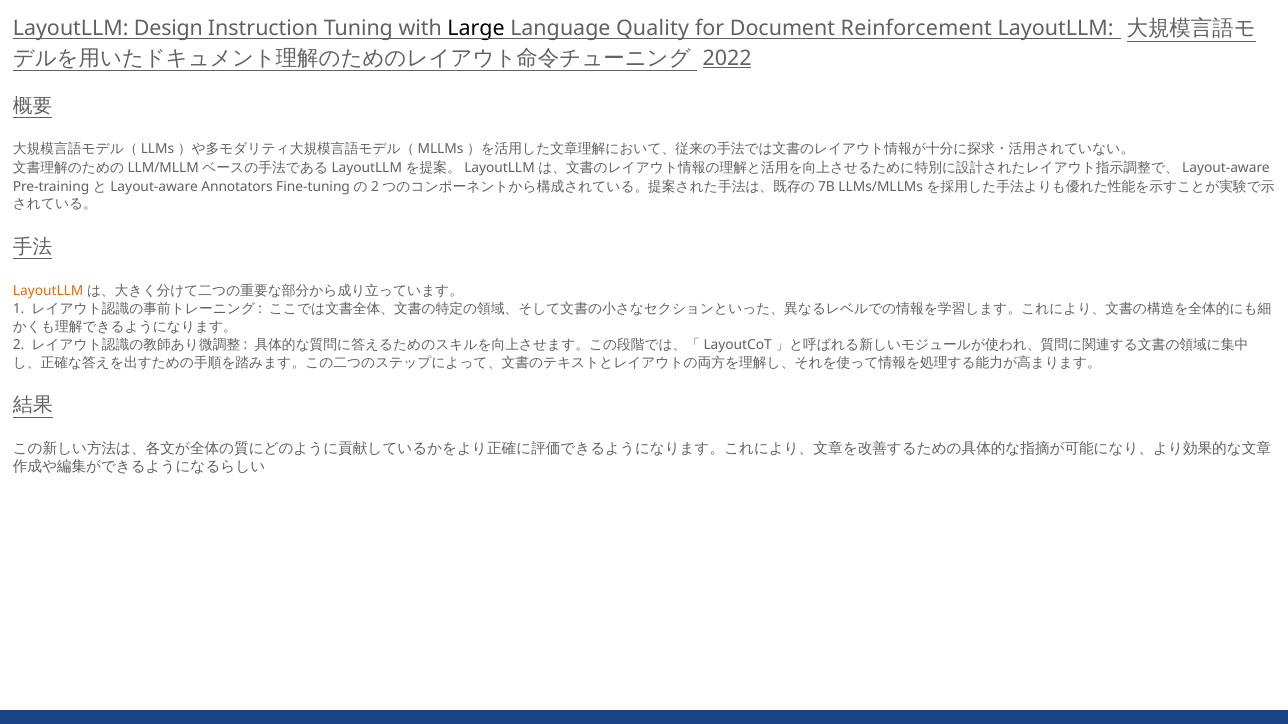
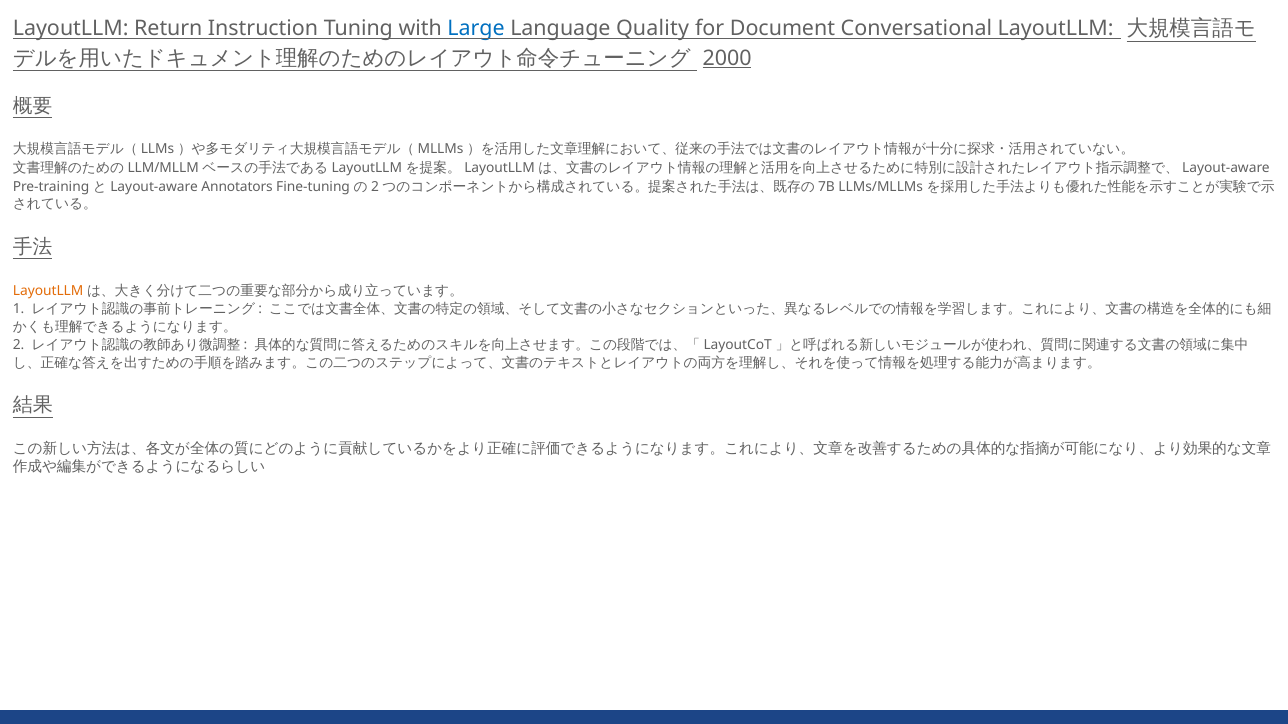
Design: Design -> Return (168, 29)
Large colour: black -> blue (476, 29)
Reinforcement: Reinforcement -> Conversational (916, 29)
2022: 2022 -> 2000 (727, 58)
